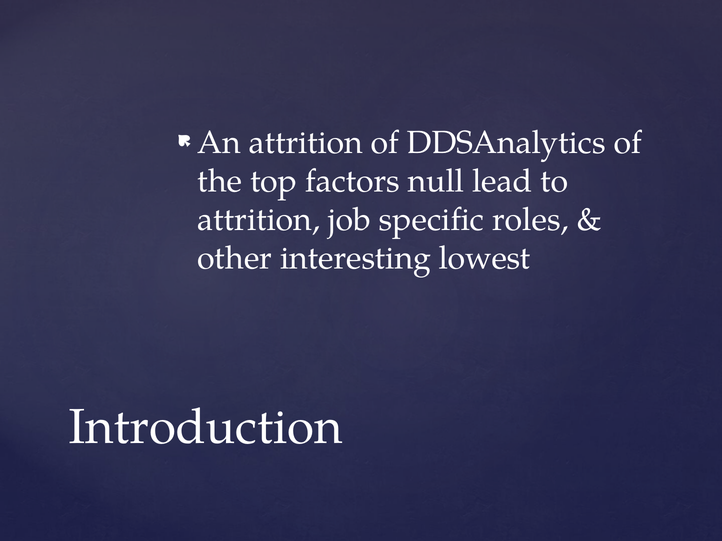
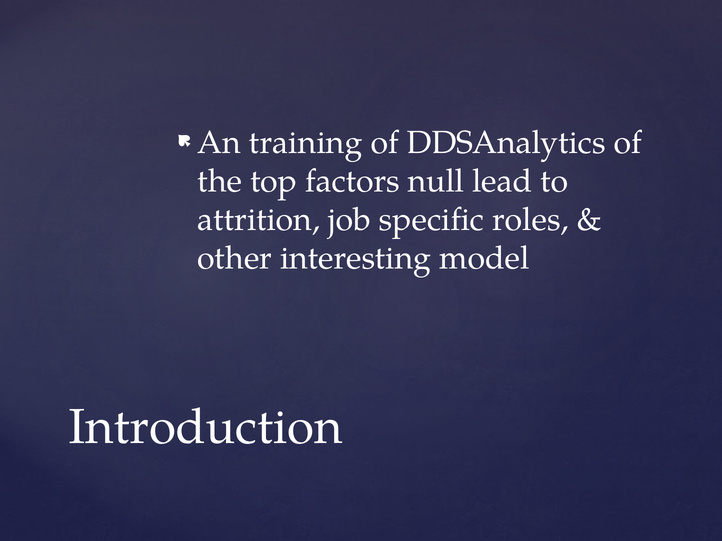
An attrition: attrition -> training (306, 143)
lowest: lowest -> model (484, 259)
